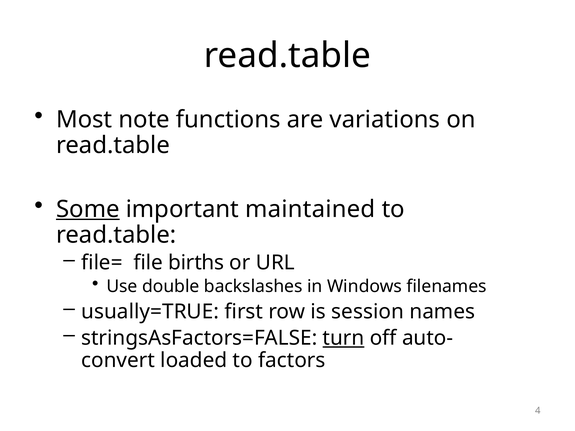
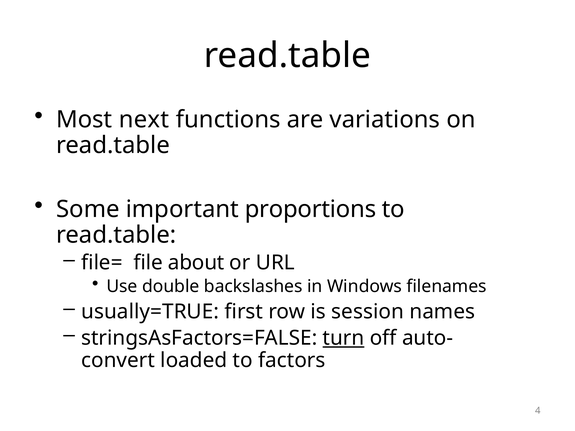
note: note -> next (144, 120)
Some underline: present -> none (88, 209)
maintained: maintained -> proportions (310, 209)
births: births -> about (196, 263)
